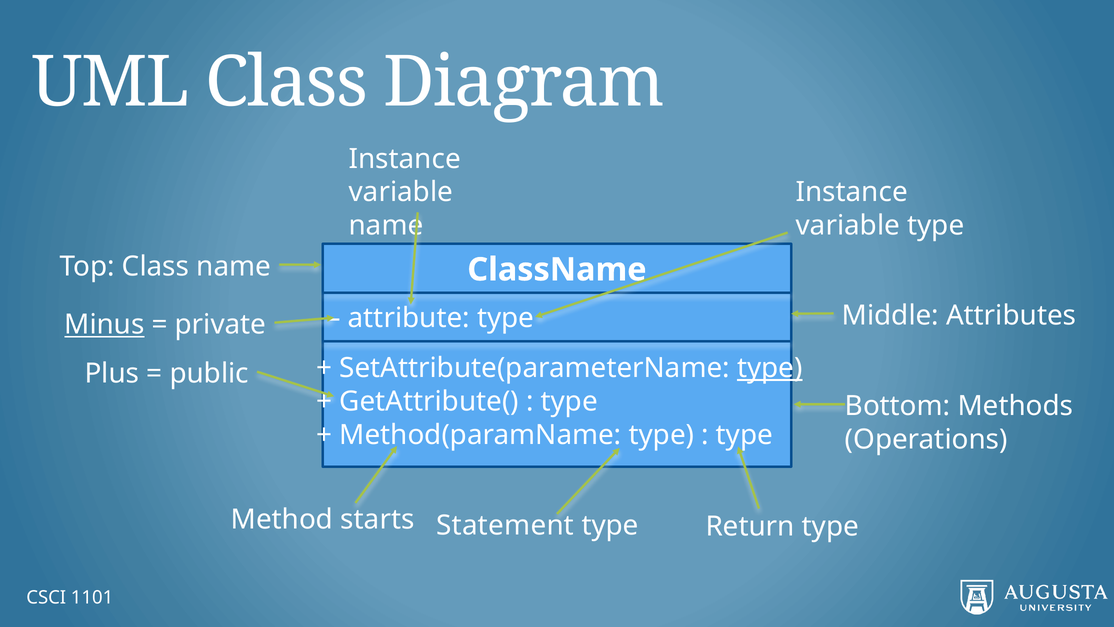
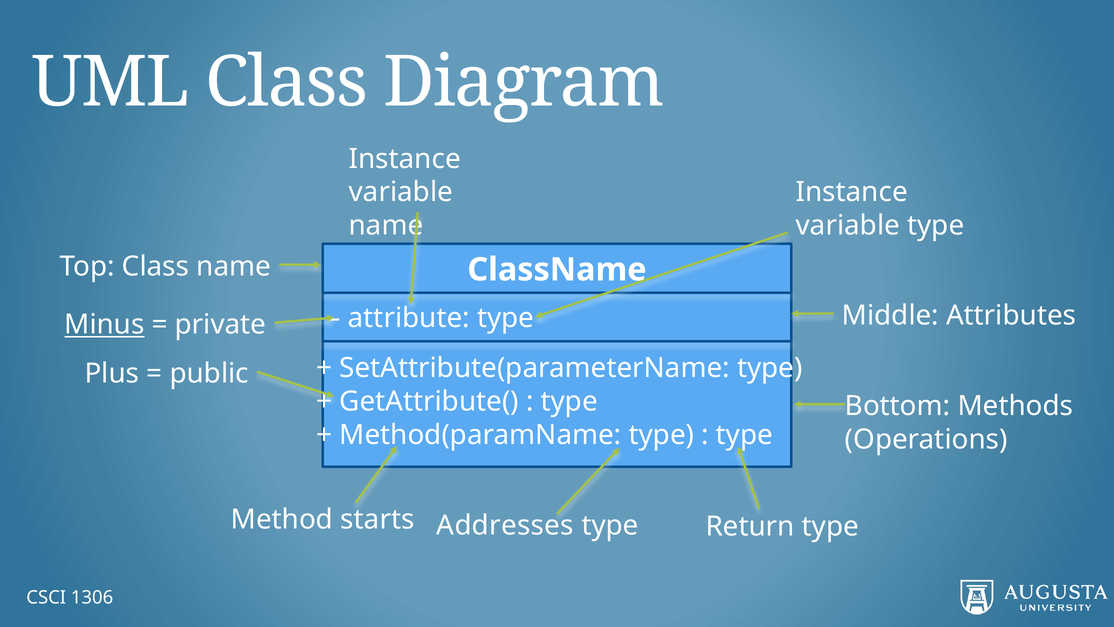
type underline: present -> none (770, 368)
Statement: Statement -> Addresses (505, 526)
1101: 1101 -> 1306 (92, 597)
